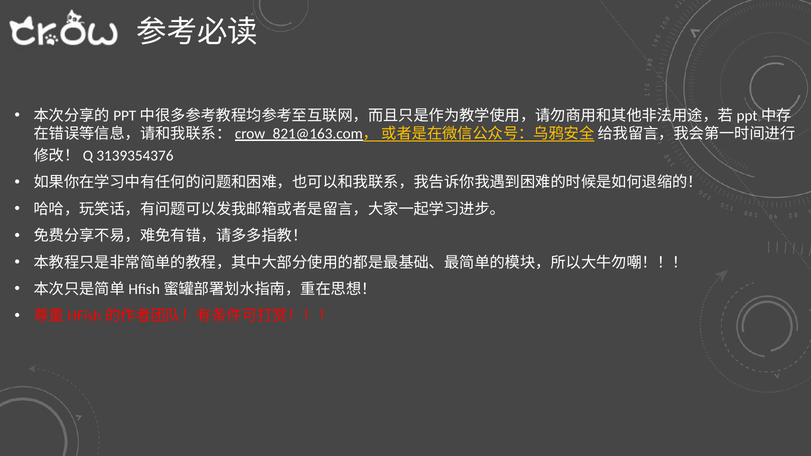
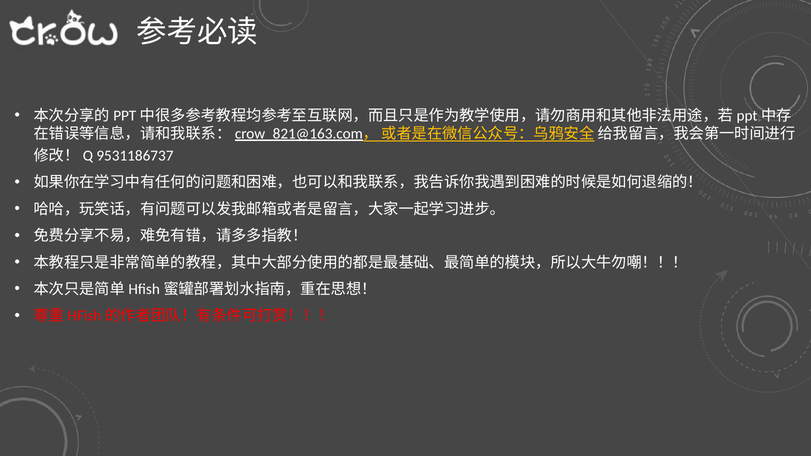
3139354376: 3139354376 -> 9531186737 (135, 156)
